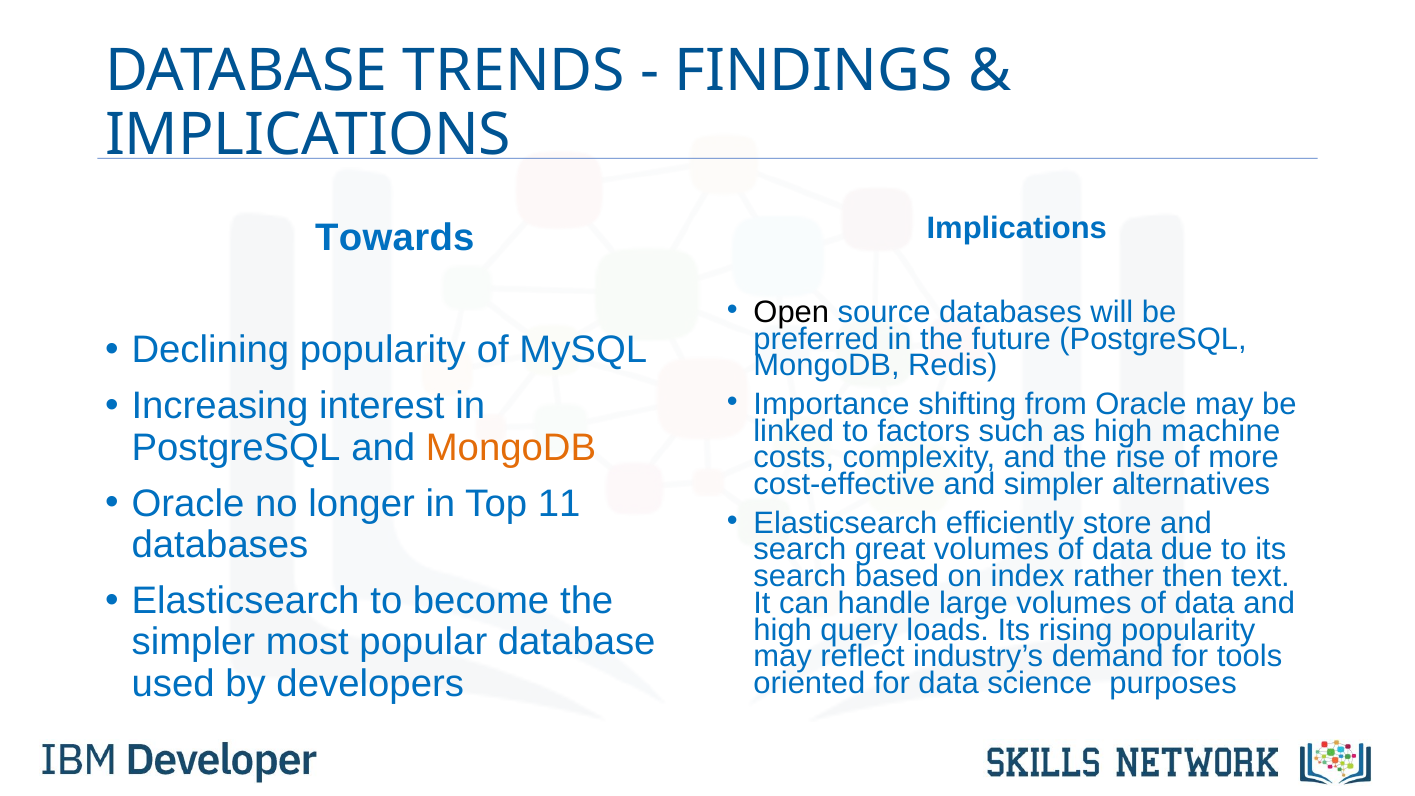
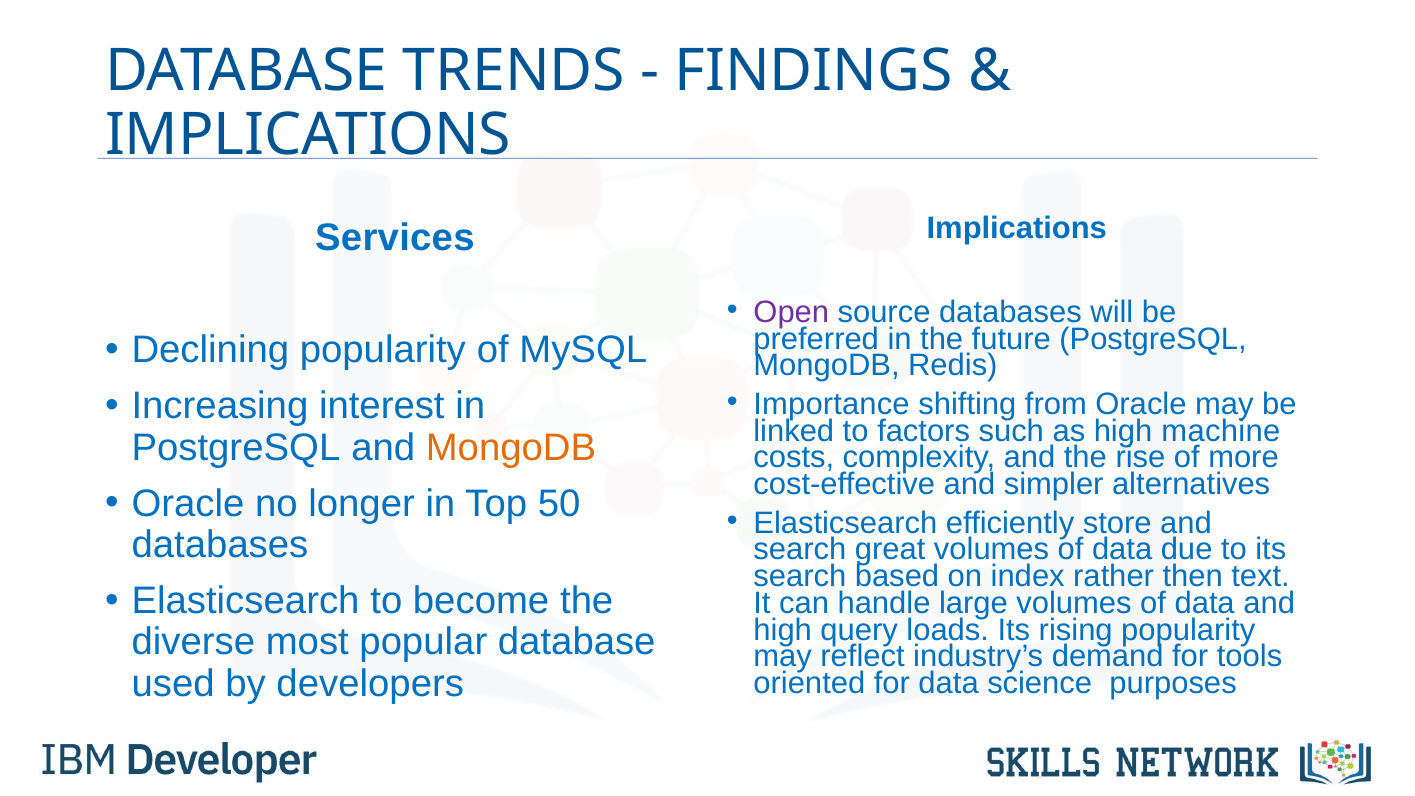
Towards: Towards -> Services (395, 238)
Open colour: black -> purple (791, 312)
11: 11 -> 50 (559, 503)
simpler: simpler -> diverse (193, 642)
